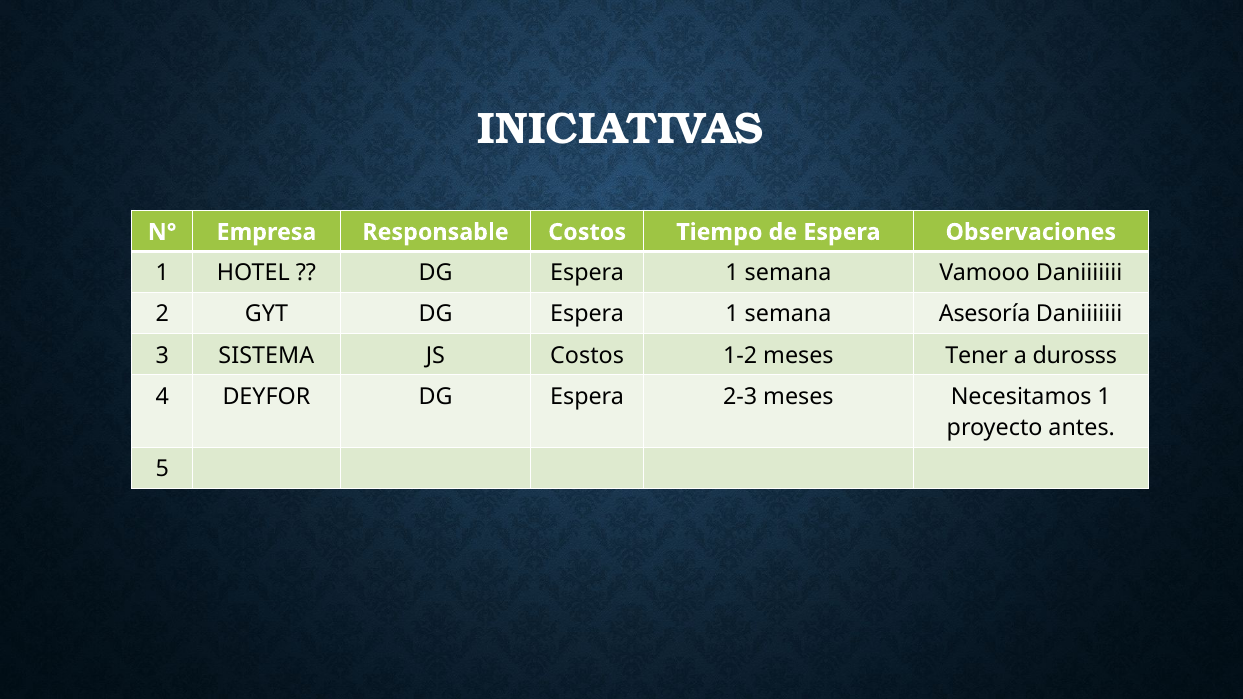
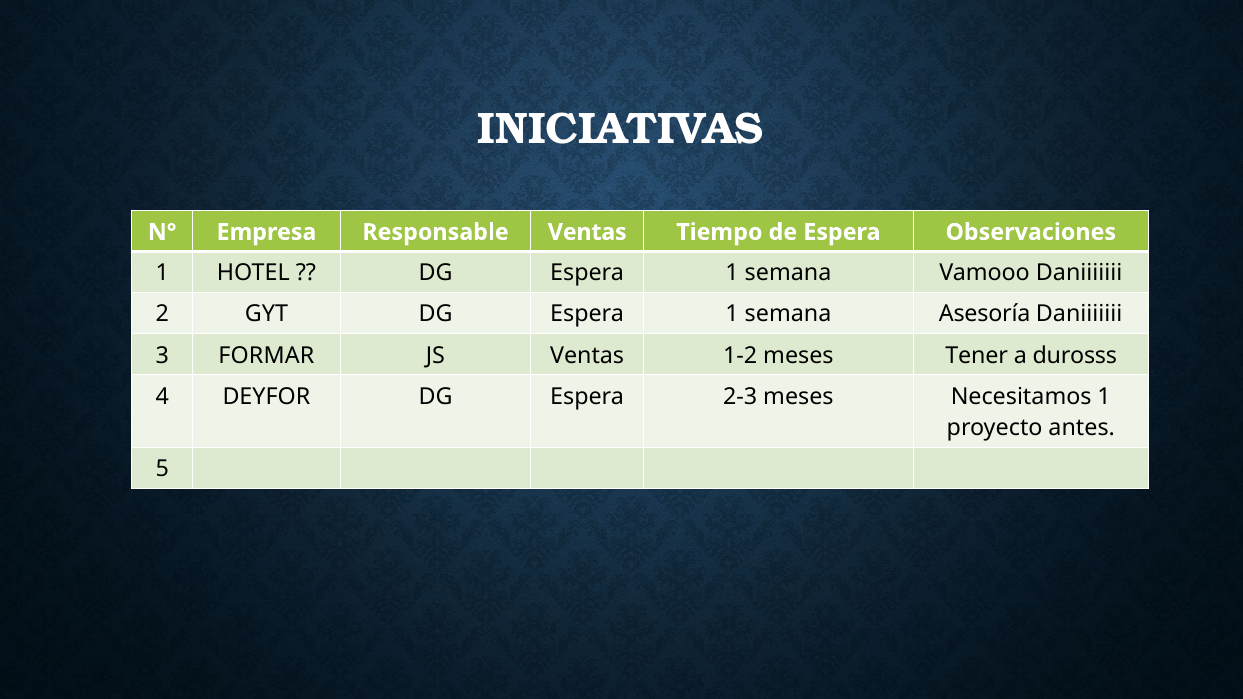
Responsable Costos: Costos -> Ventas (587, 232)
SISTEMA: SISTEMA -> FORMAR (266, 355)
JS Costos: Costos -> Ventas (587, 355)
